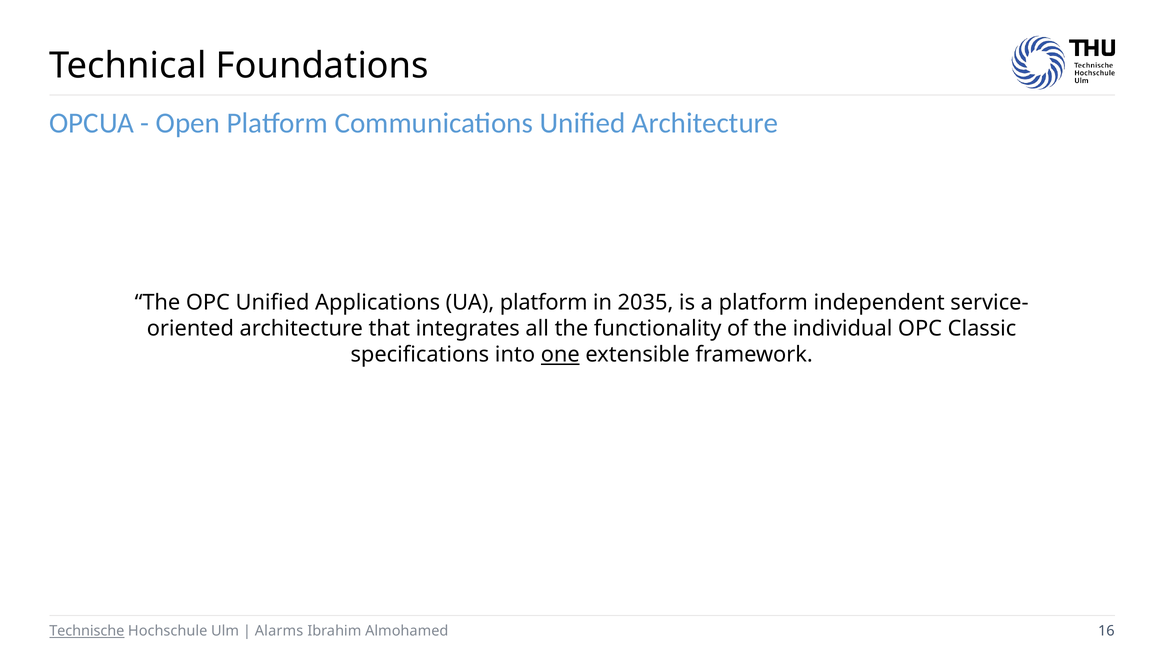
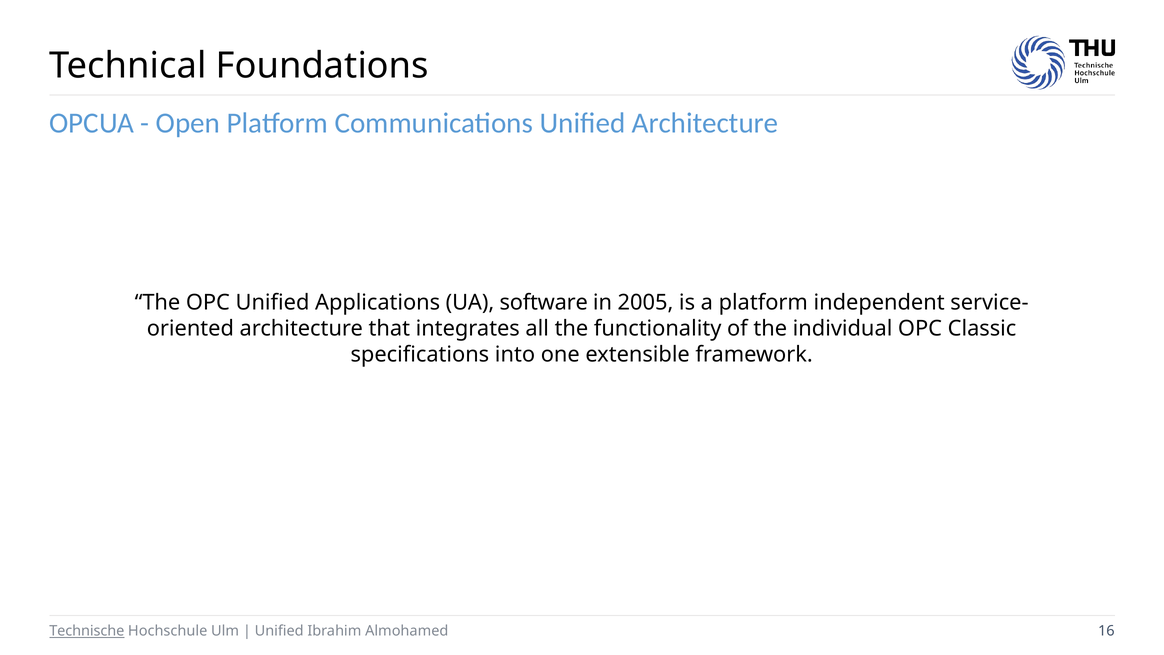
UA platform: platform -> software (544, 302)
2035: 2035 -> 2005 (645, 302)
one underline: present -> none (560, 355)
Alarms: Alarms -> Unified (279, 631)
